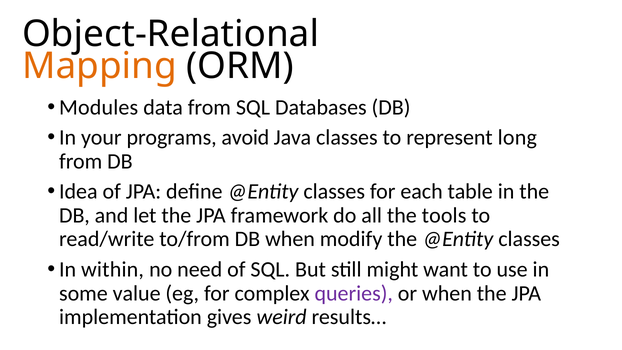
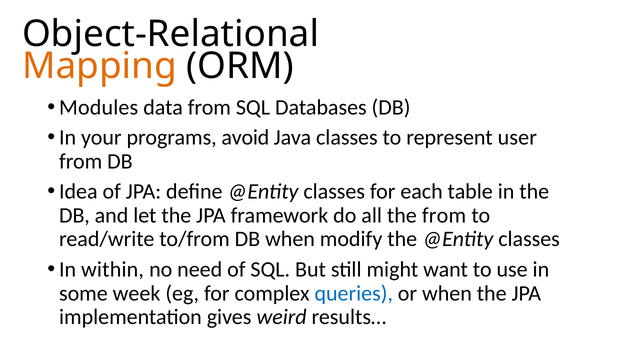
long: long -> user (517, 137)
the tools: tools -> from (444, 215)
value: value -> week (137, 293)
queries colour: purple -> blue (354, 293)
